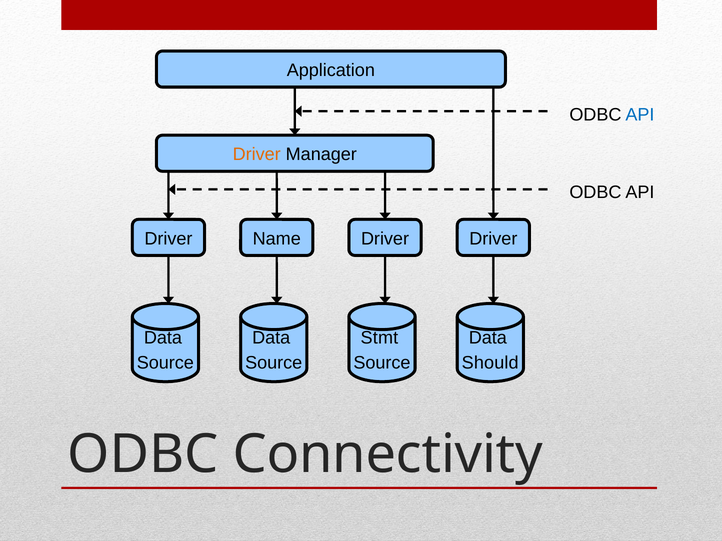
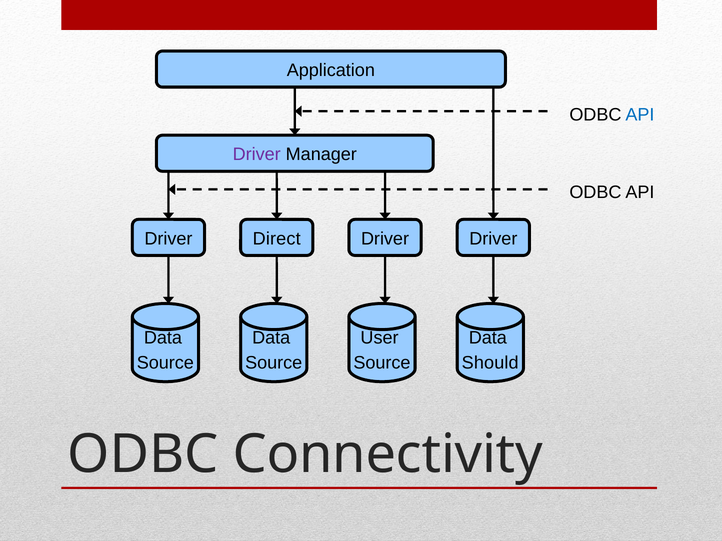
Driver colour: orange -> purple (257, 155)
Name: Name -> Direct (277, 239)
Stmt: Stmt -> User (380, 338)
